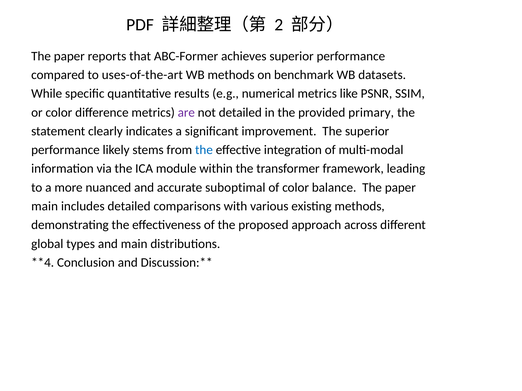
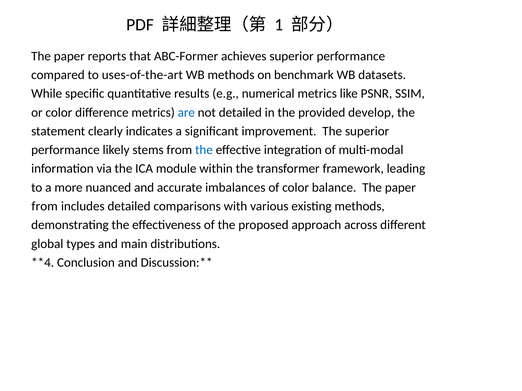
2: 2 -> 1 (279, 25)
are colour: purple -> blue (186, 113)
primary: primary -> develop (371, 113)
suboptimal: suboptimal -> imbalances (235, 188)
main: main -> from (45, 206)
